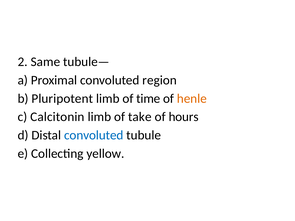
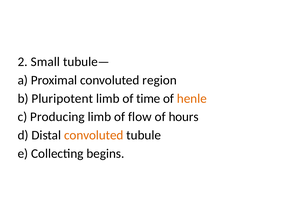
Same: Same -> Small (45, 62)
Calcitonin: Calcitonin -> Producing (57, 117)
take: take -> flow (140, 117)
convoluted colour: blue -> orange (94, 135)
yellow: yellow -> begins (105, 154)
